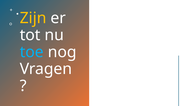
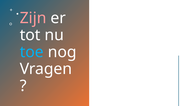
Zijn colour: yellow -> pink (33, 18)
